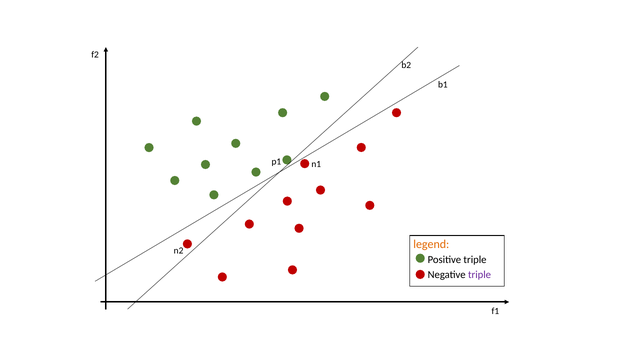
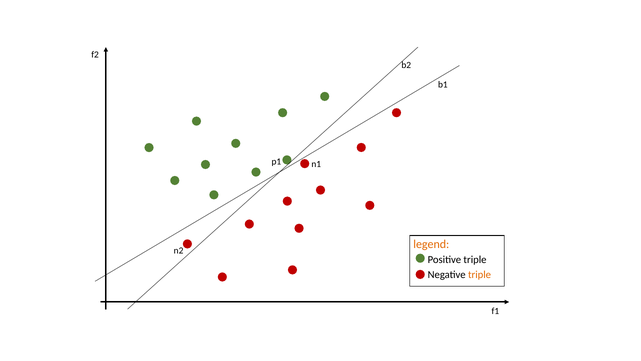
triple colour: purple -> orange (480, 274)
